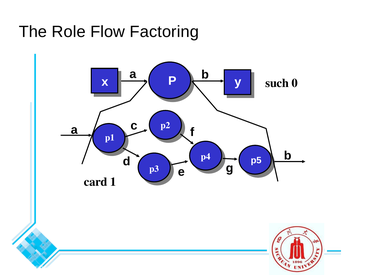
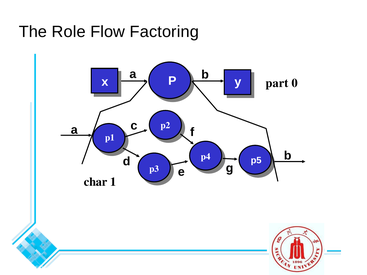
such: such -> part (277, 83)
card: card -> char (96, 182)
